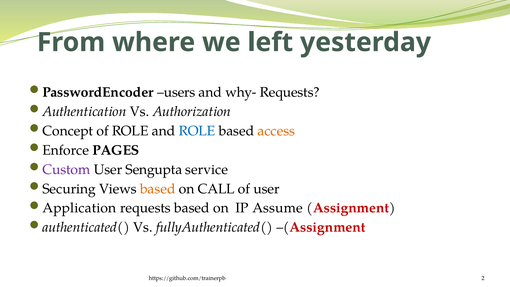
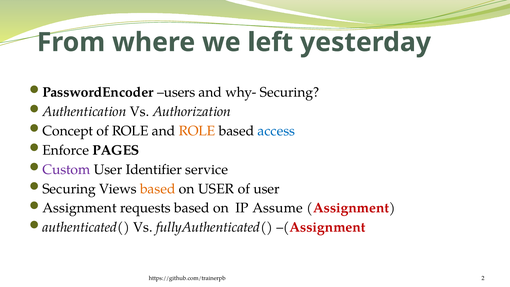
why- Requests: Requests -> Securing (290, 92)
ROLE colour: blue -> orange (197, 131)
access colour: orange -> blue (276, 131)
Sengupta: Sengupta -> Identifier (154, 169)
on CALL: CALL -> USER (216, 189)
Application: Application -> Assignment (79, 208)
